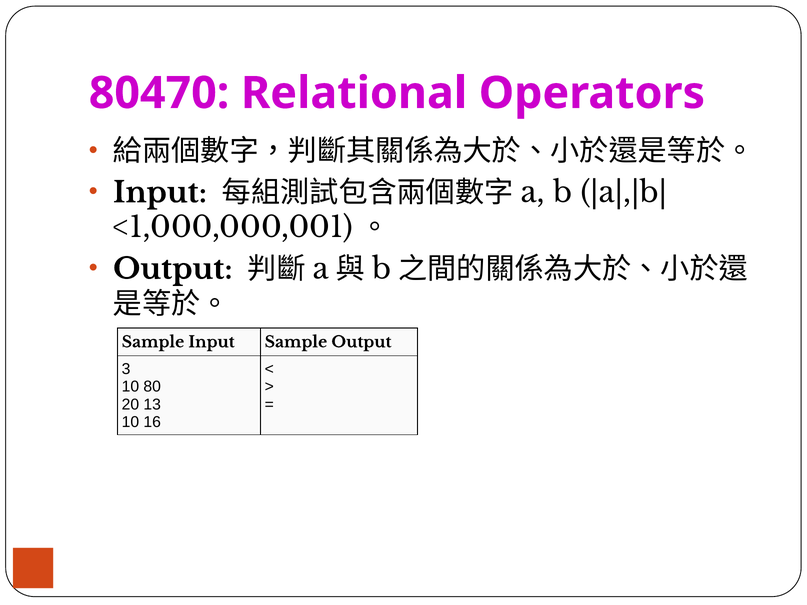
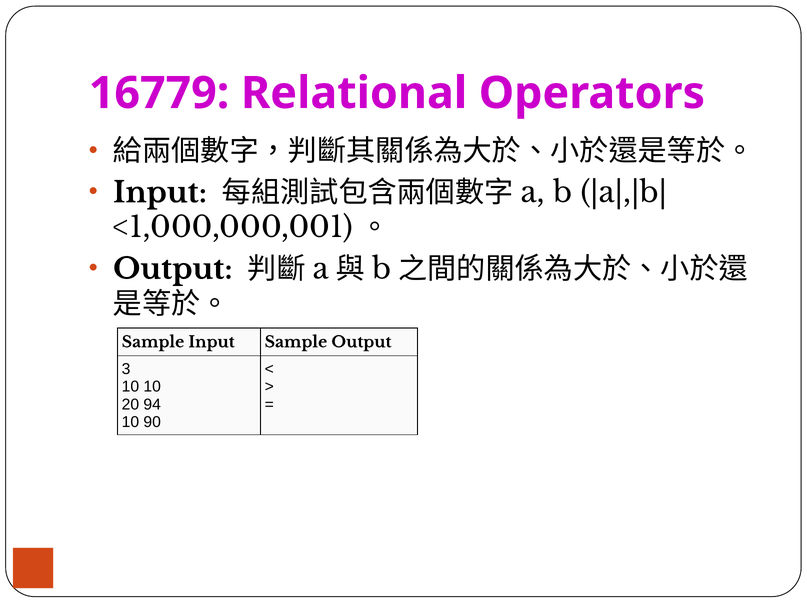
80470: 80470 -> 16779 (159, 93)
10 80: 80 -> 10 (152, 387)
13: 13 -> 94 (152, 405)
16: 16 -> 90 (152, 422)
